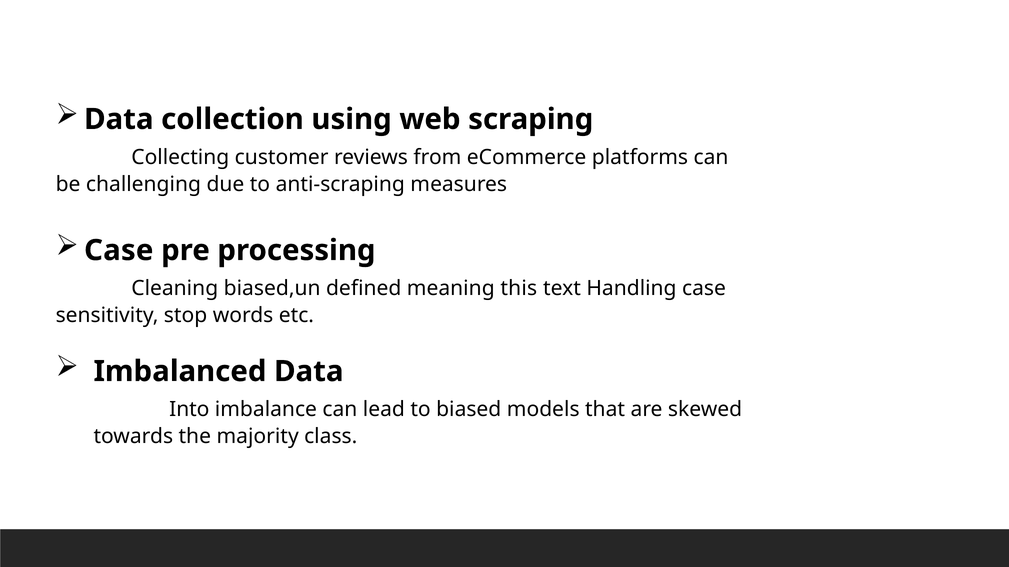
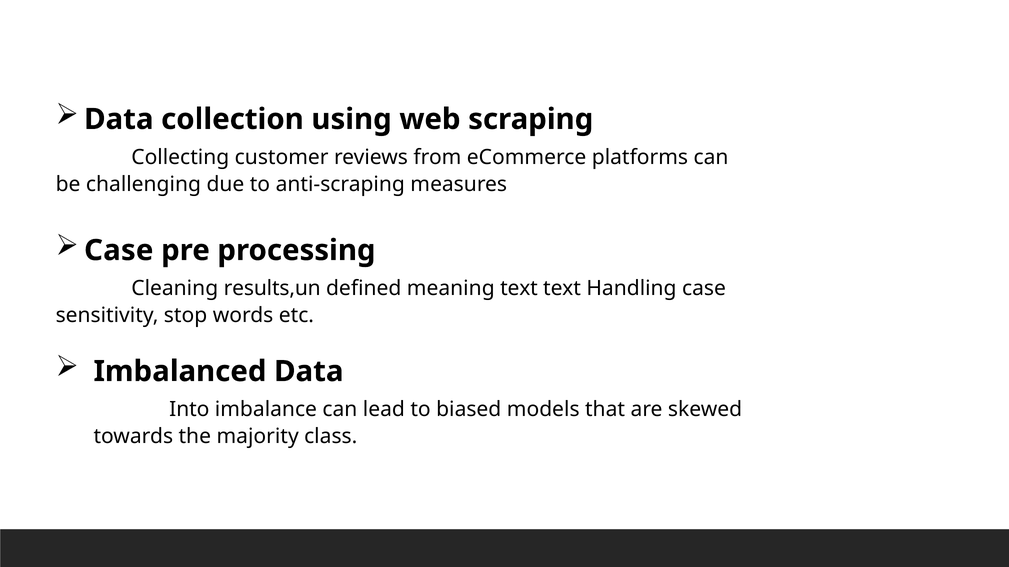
biased,un: biased,un -> results,un (272, 289)
meaning this: this -> text (519, 289)
